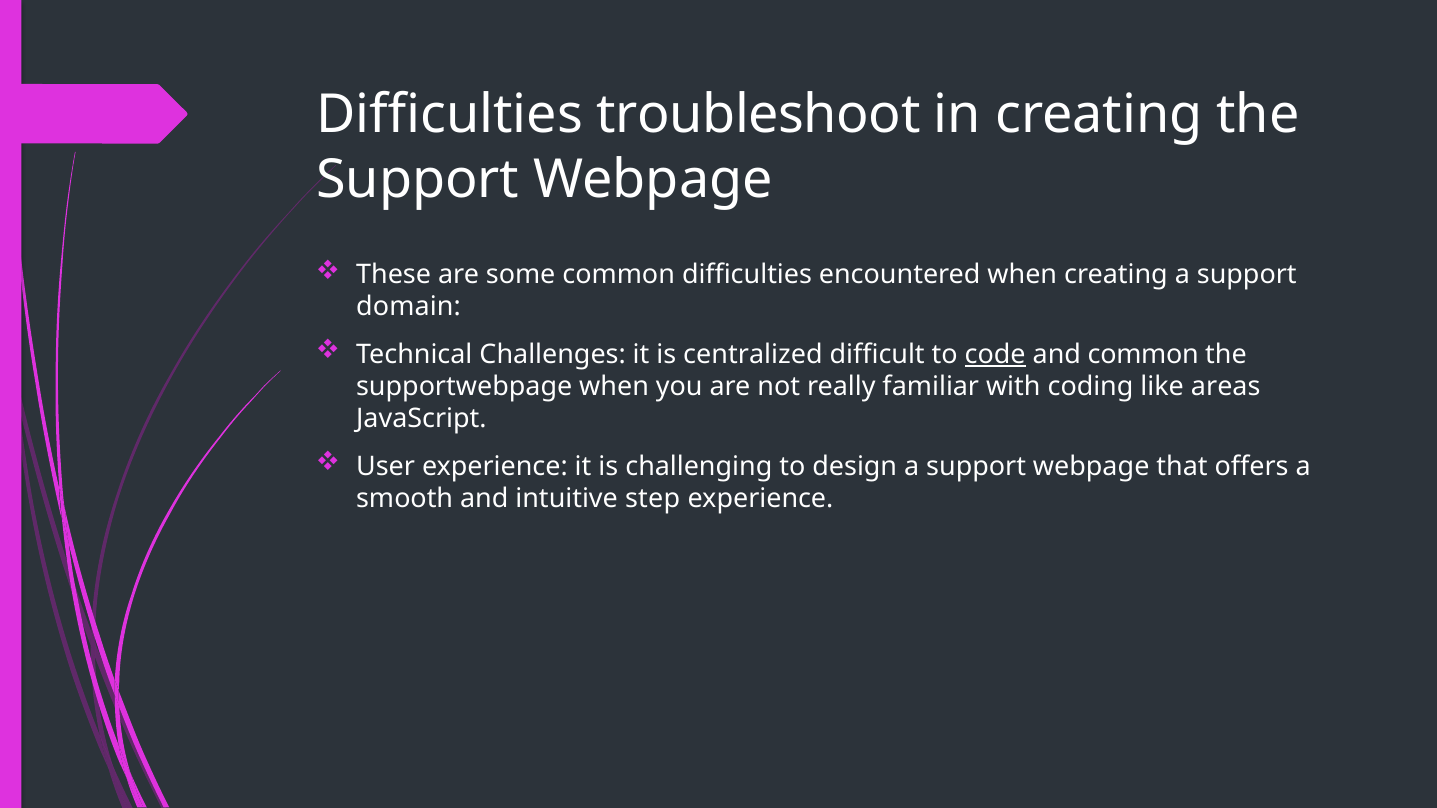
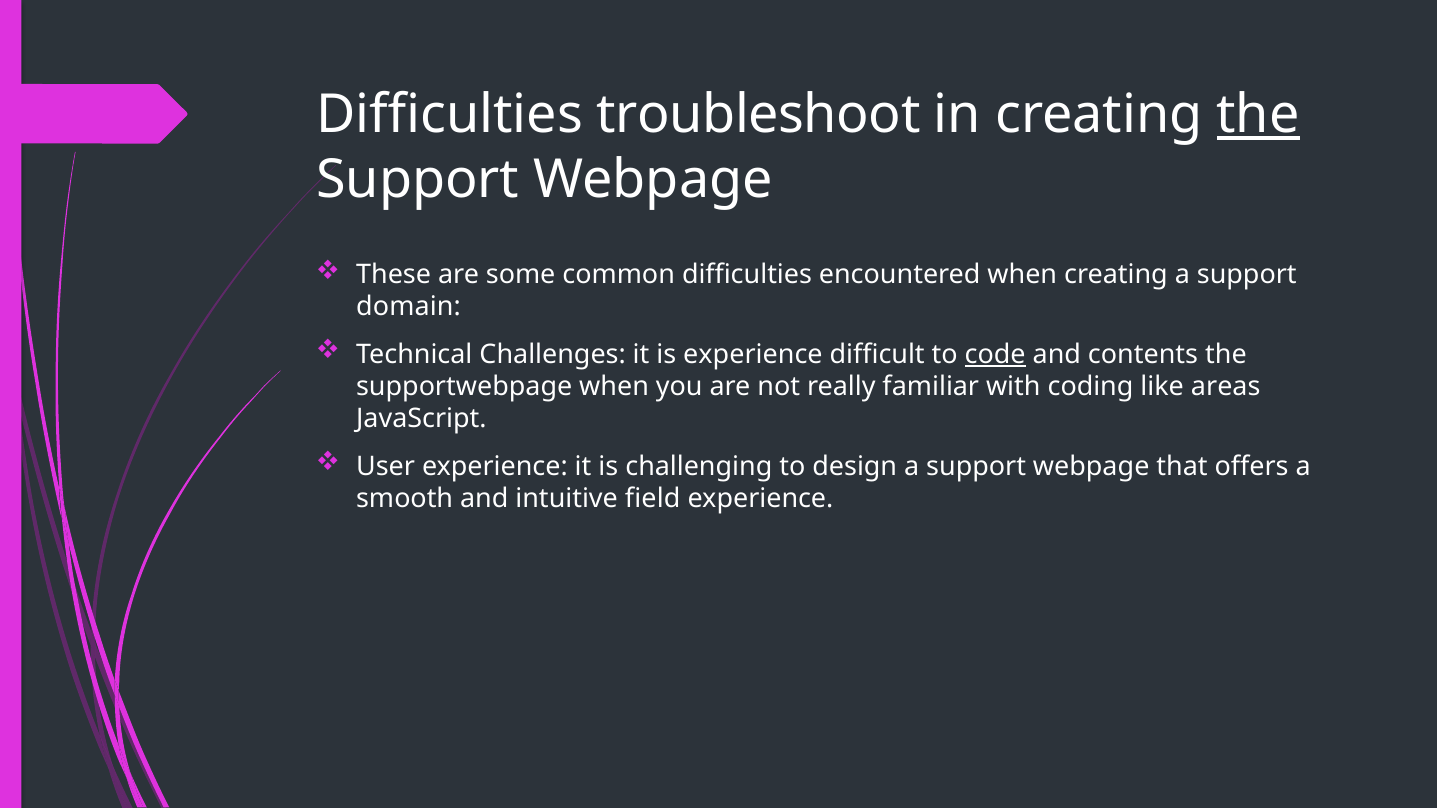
the underline: none -> present (1258, 115)
is centralized: centralized -> experience (753, 354)
and common: common -> contents (1143, 354)
step: step -> field (653, 499)
